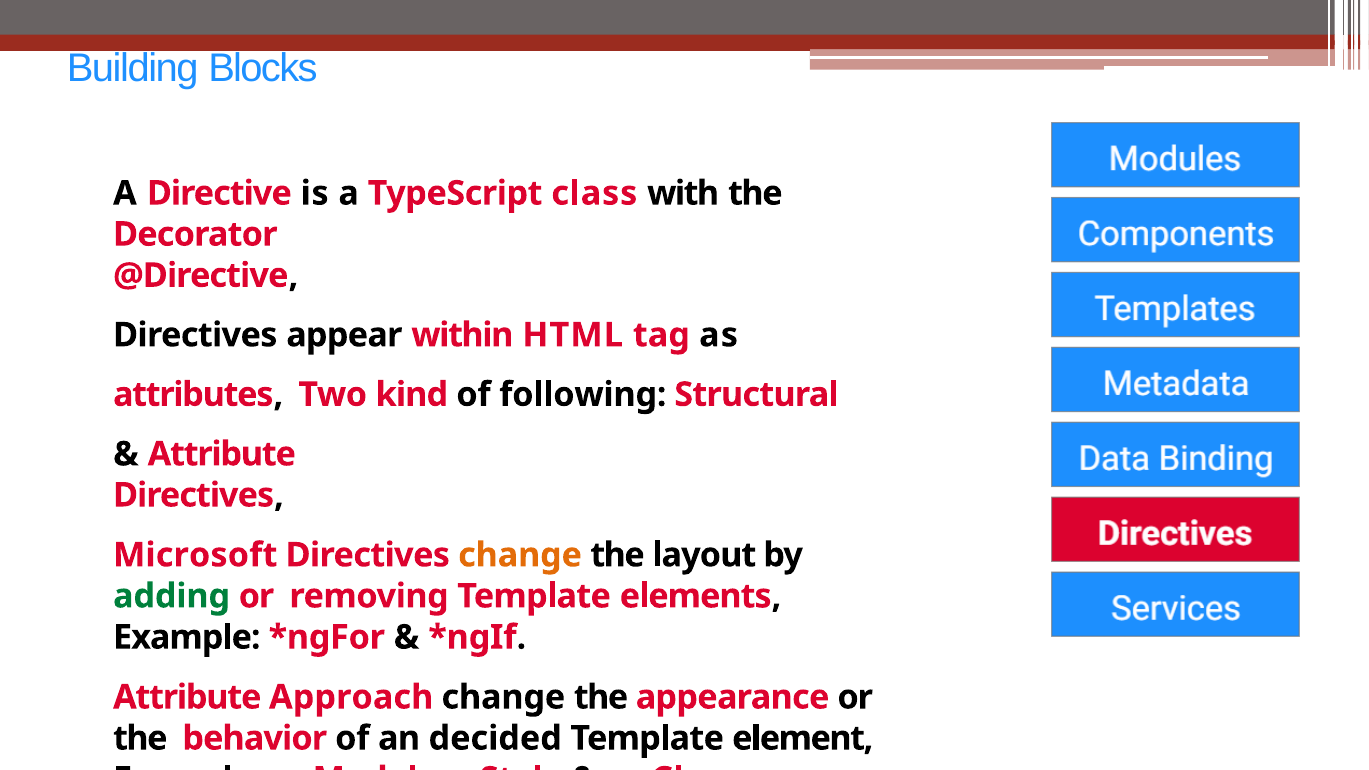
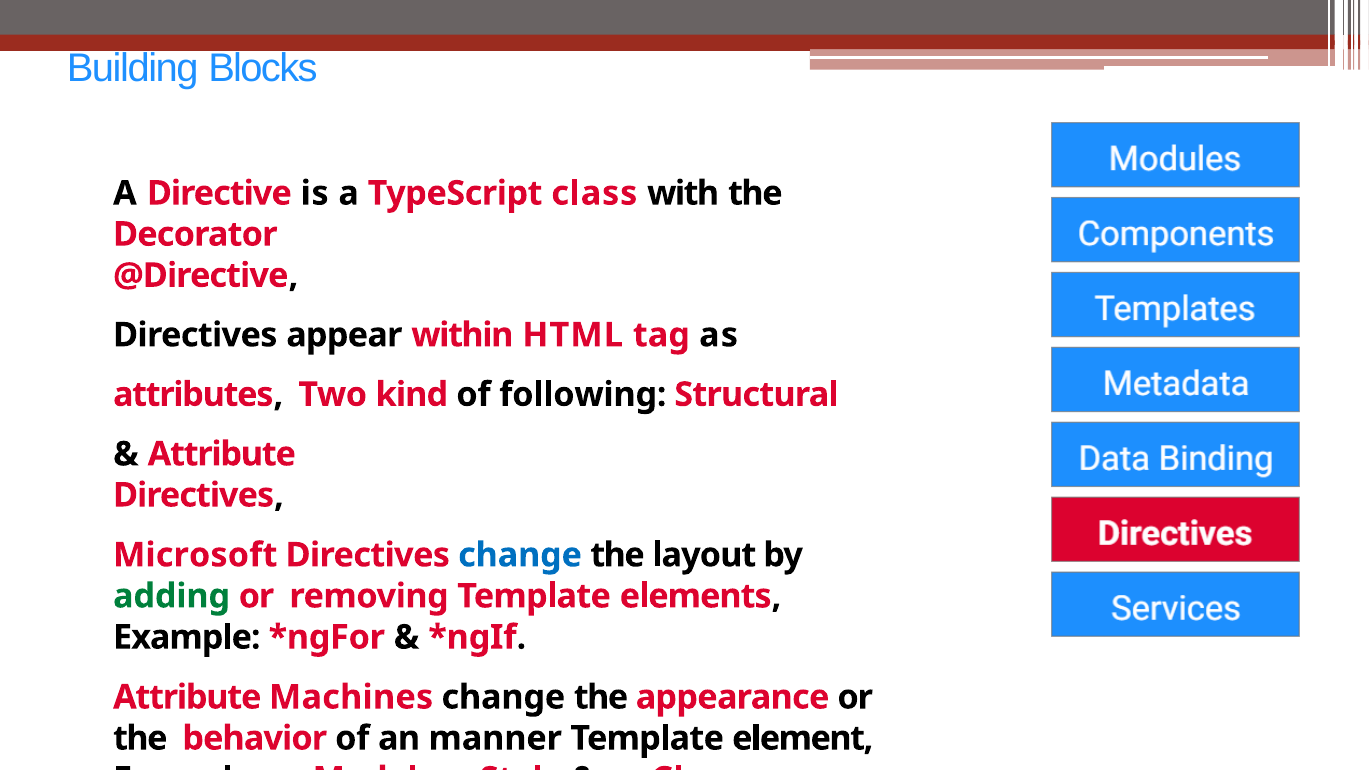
change colour: orange -> blue (520, 555)
Approach: Approach -> Machines (351, 697)
decided: decided -> manner (495, 738)
